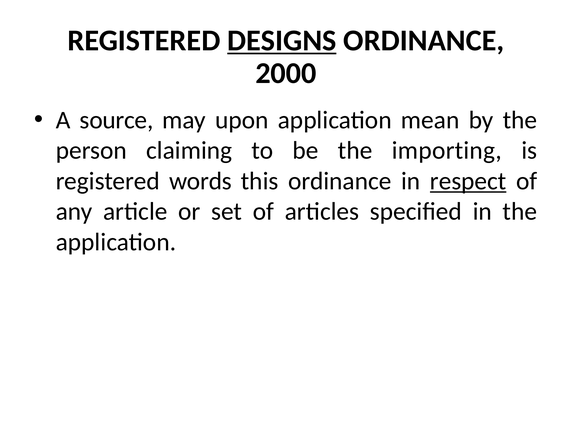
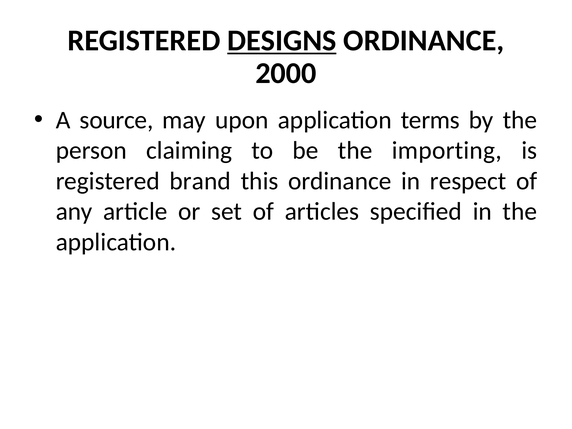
mean: mean -> terms (430, 120)
words: words -> brand (200, 181)
respect underline: present -> none (468, 181)
